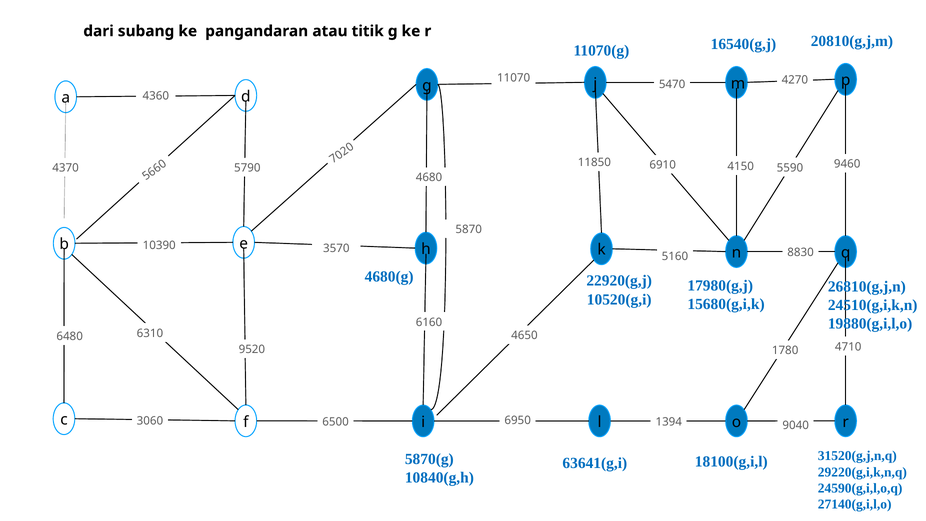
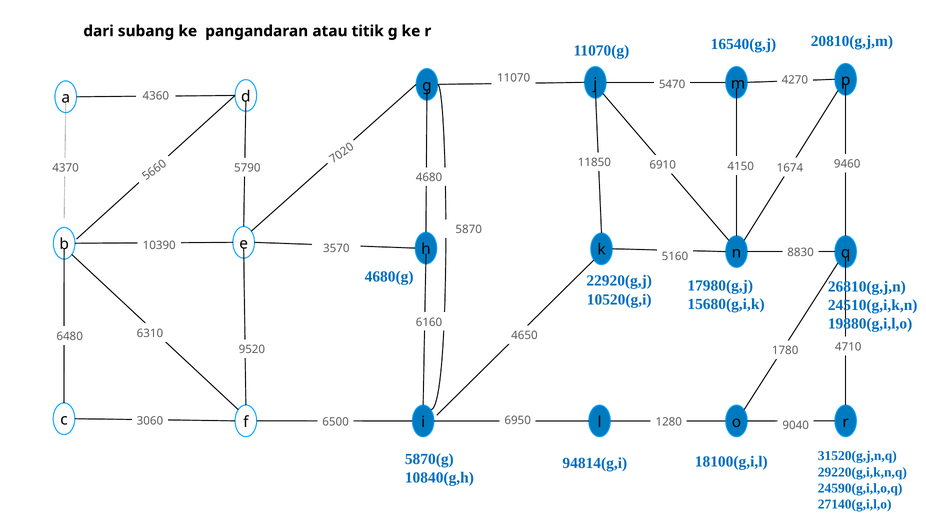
5590: 5590 -> 1674 (790, 168)
1394: 1394 -> 1280 (669, 422)
63641(g,i: 63641(g,i -> 94814(g,i (595, 463)
